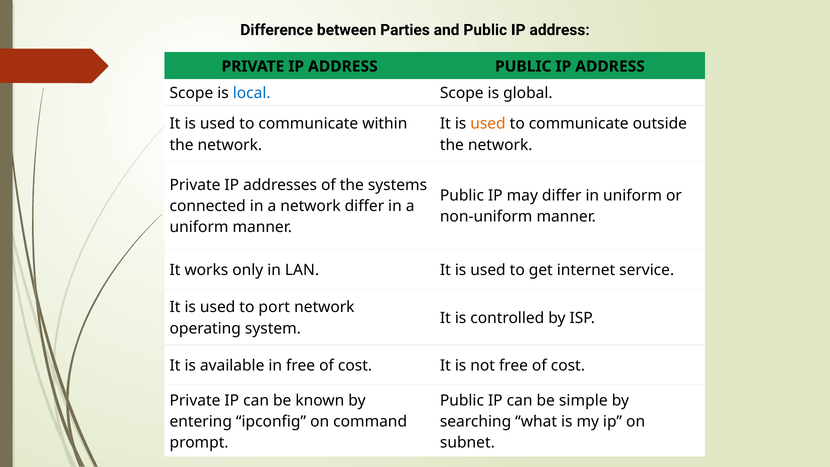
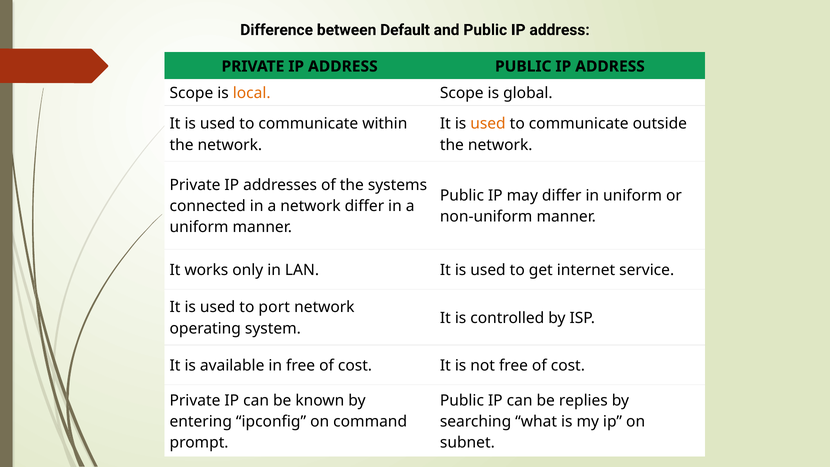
Parties: Parties -> Default (405, 30)
local colour: blue -> orange (252, 93)
simple: simple -> replies (583, 400)
